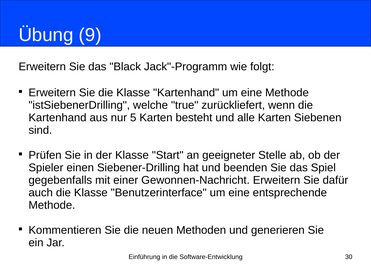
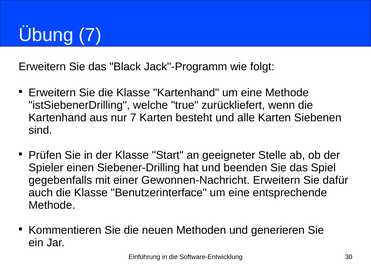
Übung 9: 9 -> 7 (90, 35)
nur 5: 5 -> 7 (133, 118)
